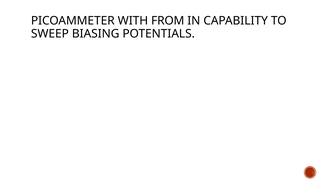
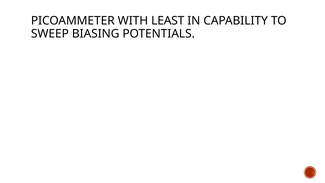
FROM: FROM -> LEAST (168, 21)
